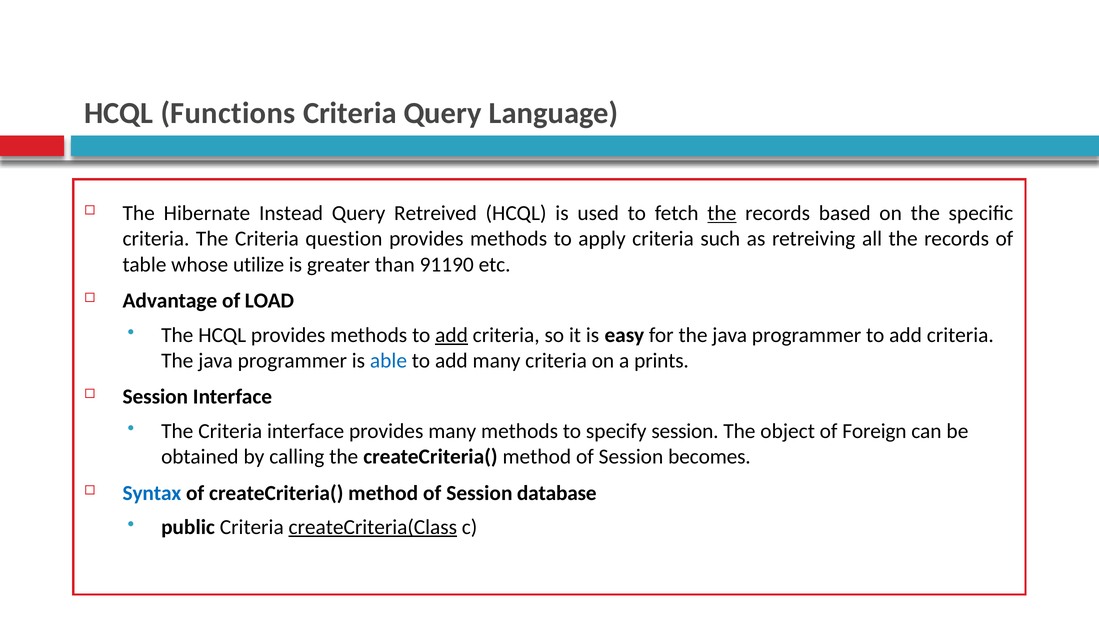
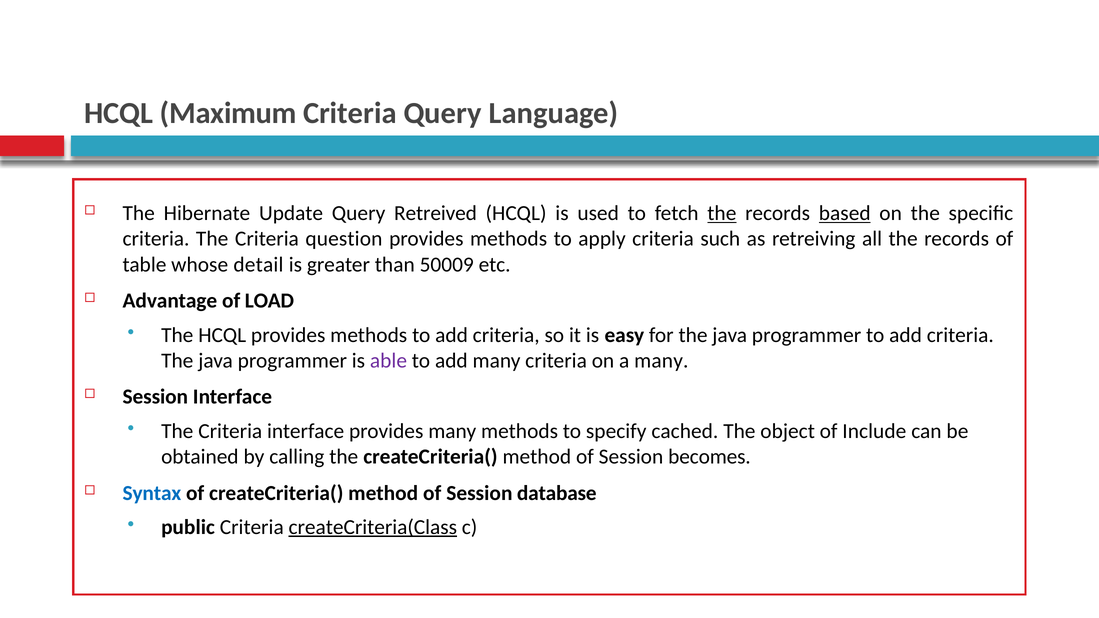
Functions: Functions -> Maximum (228, 113)
Instead: Instead -> Update (291, 213)
based underline: none -> present (845, 213)
utilize: utilize -> detail (258, 265)
91190: 91190 -> 50009 (447, 265)
add underline: present -> none (452, 335)
able colour: blue -> purple (388, 361)
a prints: prints -> many (661, 361)
specify session: session -> cached (685, 431)
Foreign: Foreign -> Include (874, 431)
